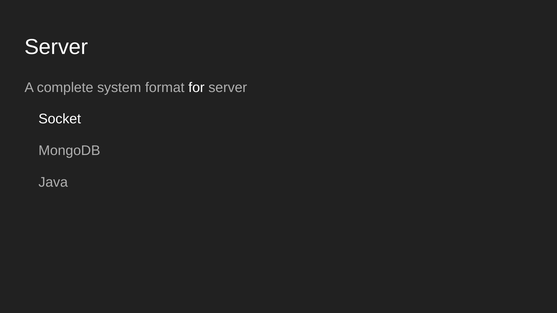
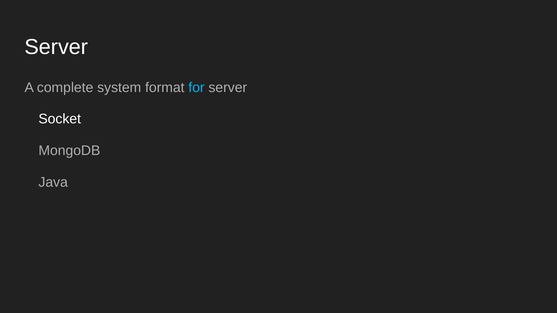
for colour: white -> light blue (197, 88)
